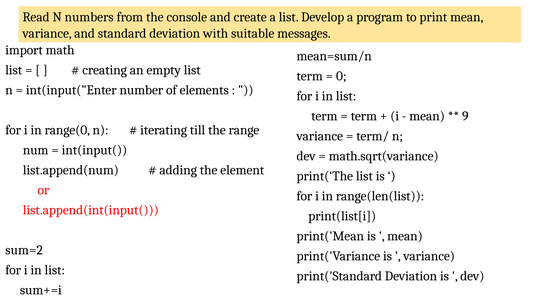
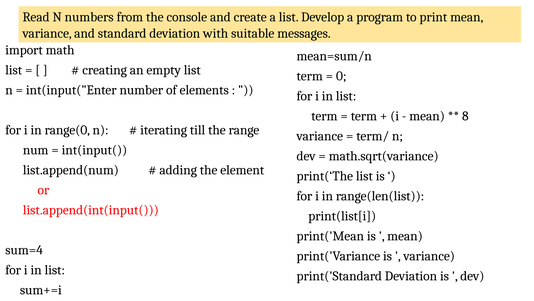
9: 9 -> 8 (465, 116)
sum=2: sum=2 -> sum=4 (24, 250)
